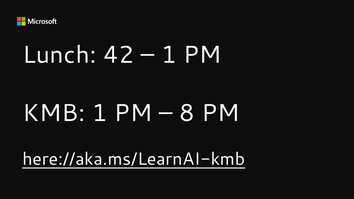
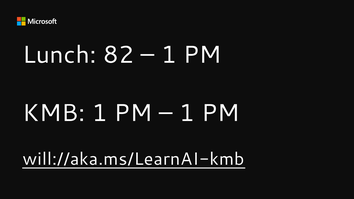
42: 42 -> 82 (119, 55)
8: 8 -> 1 (187, 113)
here://aka.ms/LearnAI-kmb: here://aka.ms/LearnAI-kmb -> will://aka.ms/LearnAI-kmb (134, 159)
